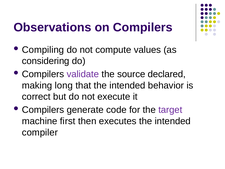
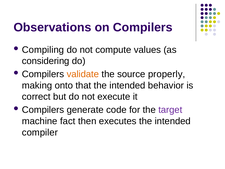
validate colour: purple -> orange (83, 74)
declared: declared -> properly (167, 74)
long: long -> onto (64, 85)
first: first -> fact (68, 121)
